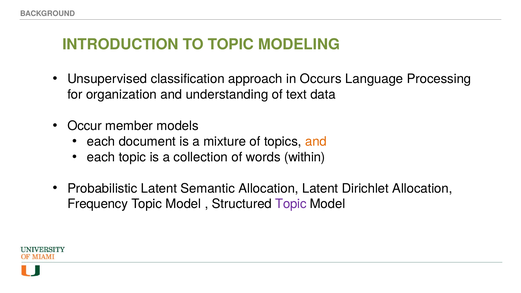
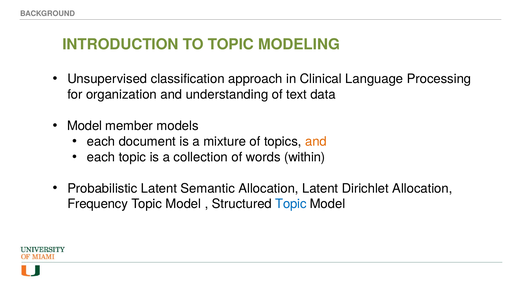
Occurs: Occurs -> Clinical (321, 79)
Occur: Occur -> Model (85, 126)
Topic colour: purple -> blue (291, 204)
